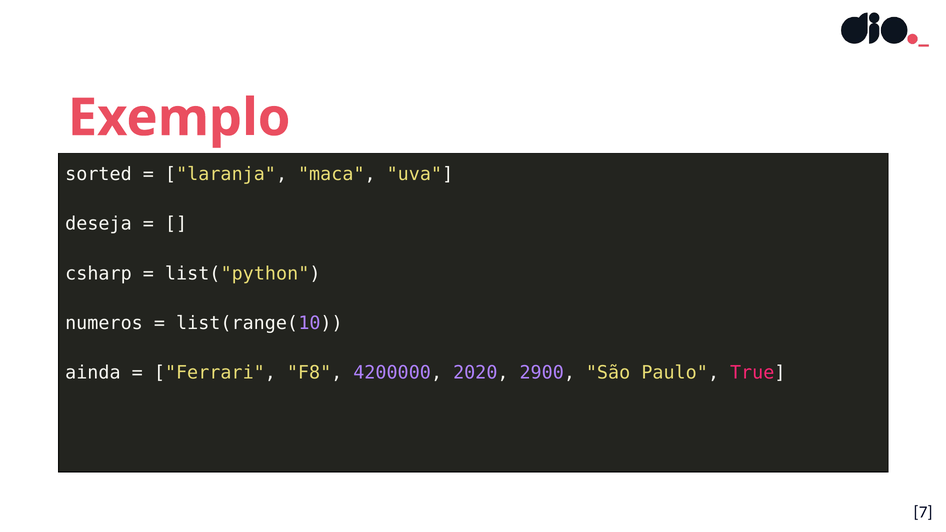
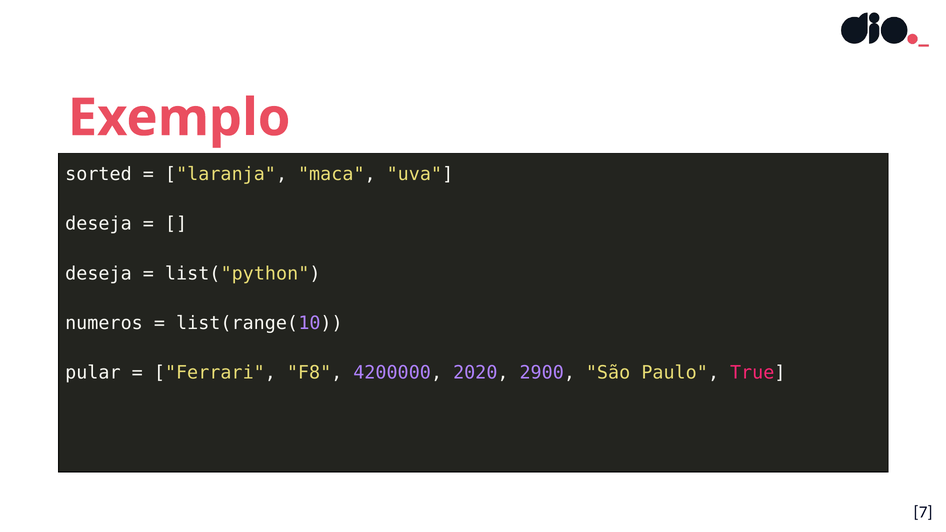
csharp: csharp -> deseja (98, 274)
ainda: ainda -> pular (93, 373)
